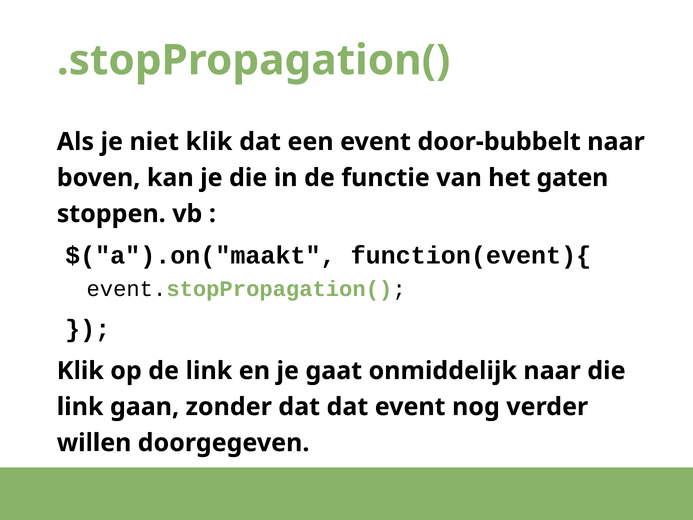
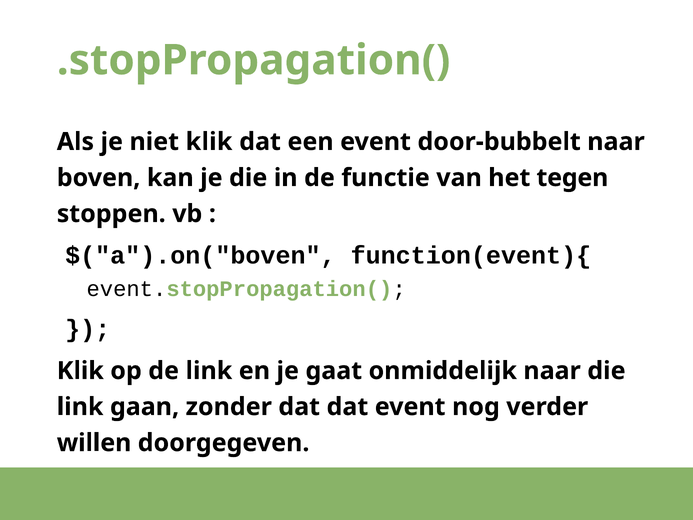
gaten: gaten -> tegen (572, 178)
$("a").on("maakt: $("a").on("maakt -> $("a").on("boven (200, 255)
